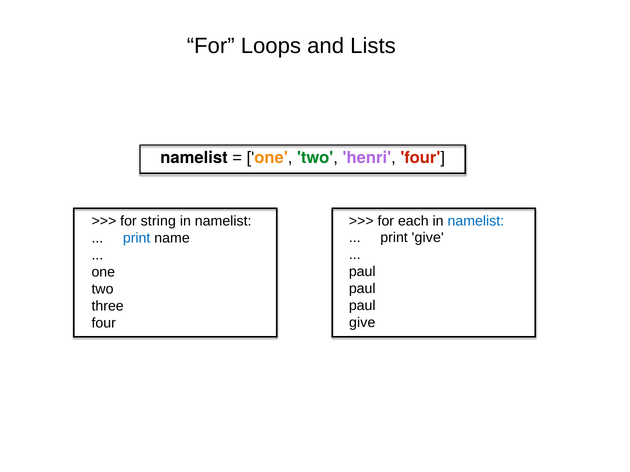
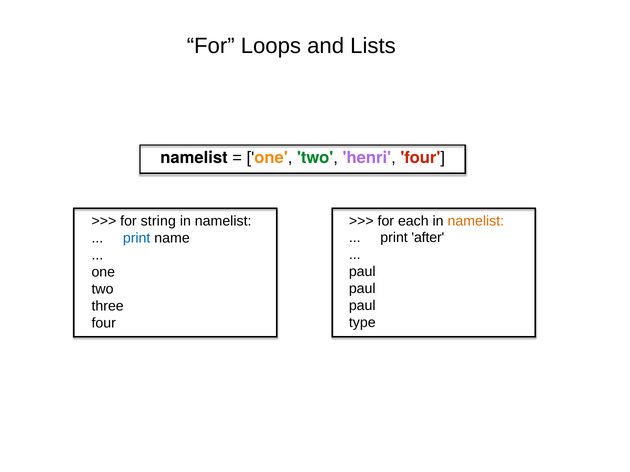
namelist colour: blue -> orange (476, 221)
print give: give -> after (428, 238)
give: give -> type (362, 323)
